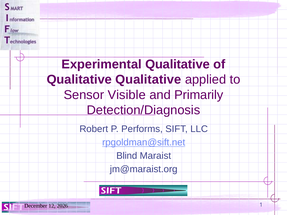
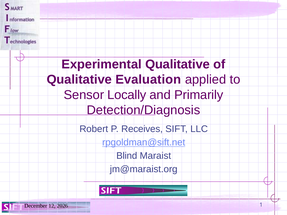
Qualitative Qualitative: Qualitative -> Evaluation (148, 80)
Visible: Visible -> Locally (127, 95)
Performs: Performs -> Receives (142, 129)
